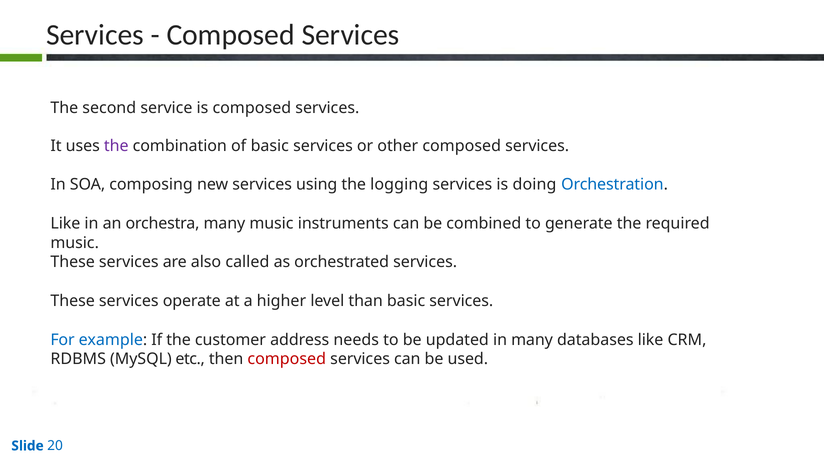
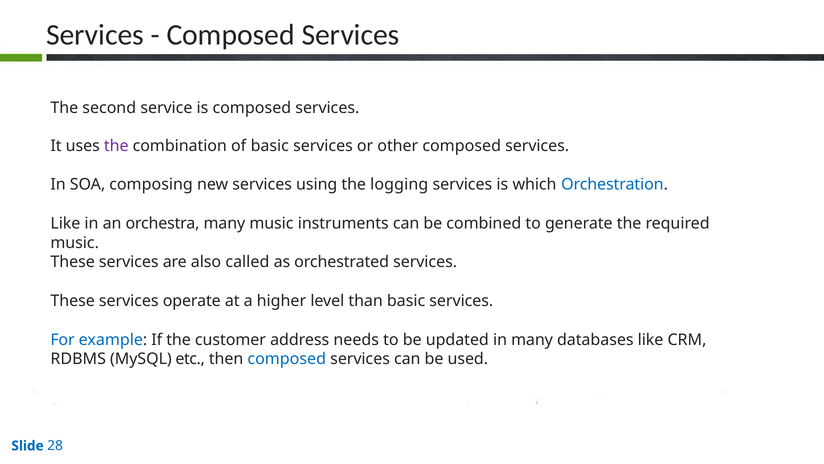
doing: doing -> which (535, 184)
composed colour: red -> blue (287, 359)
20: 20 -> 28 (55, 445)
